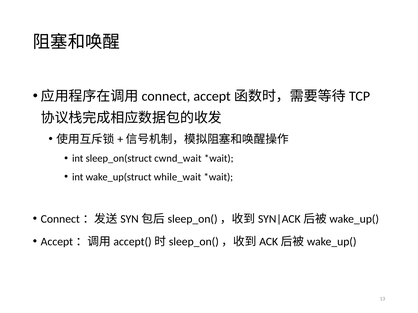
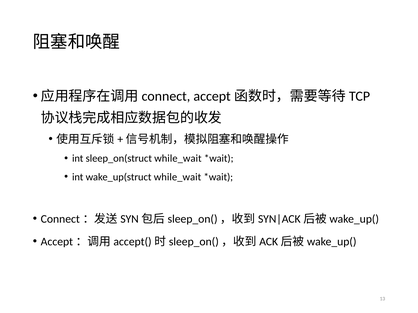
sleep_on(struct cwnd_wait: cwnd_wait -> while_wait (178, 159)
